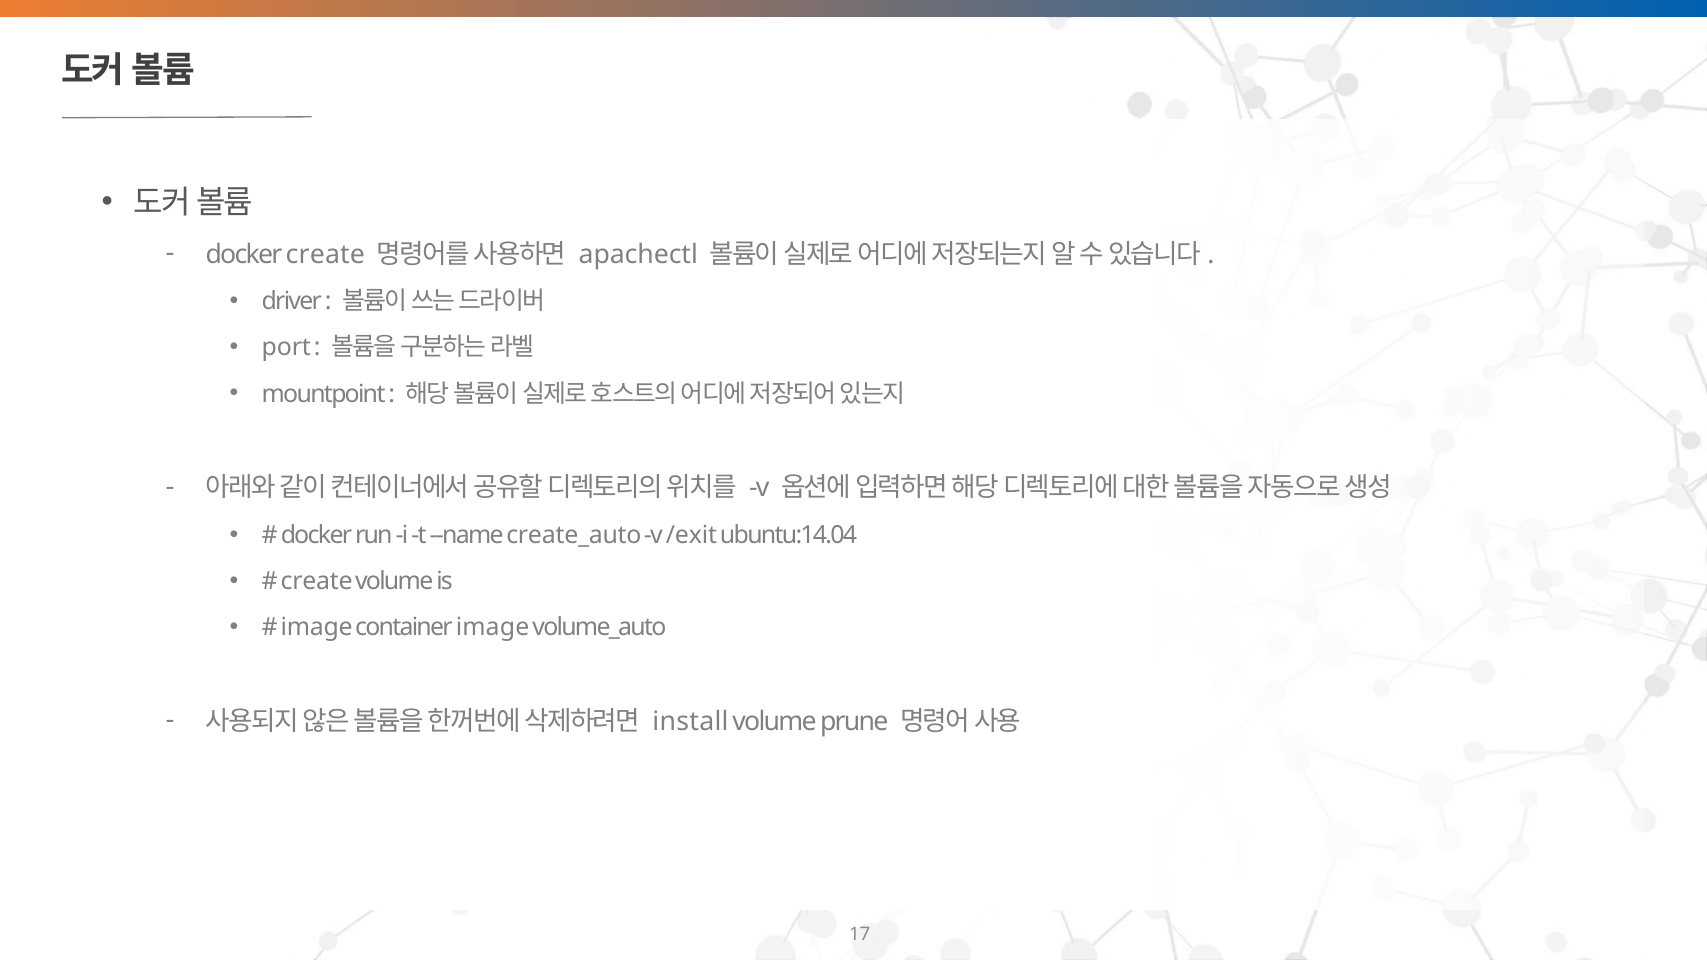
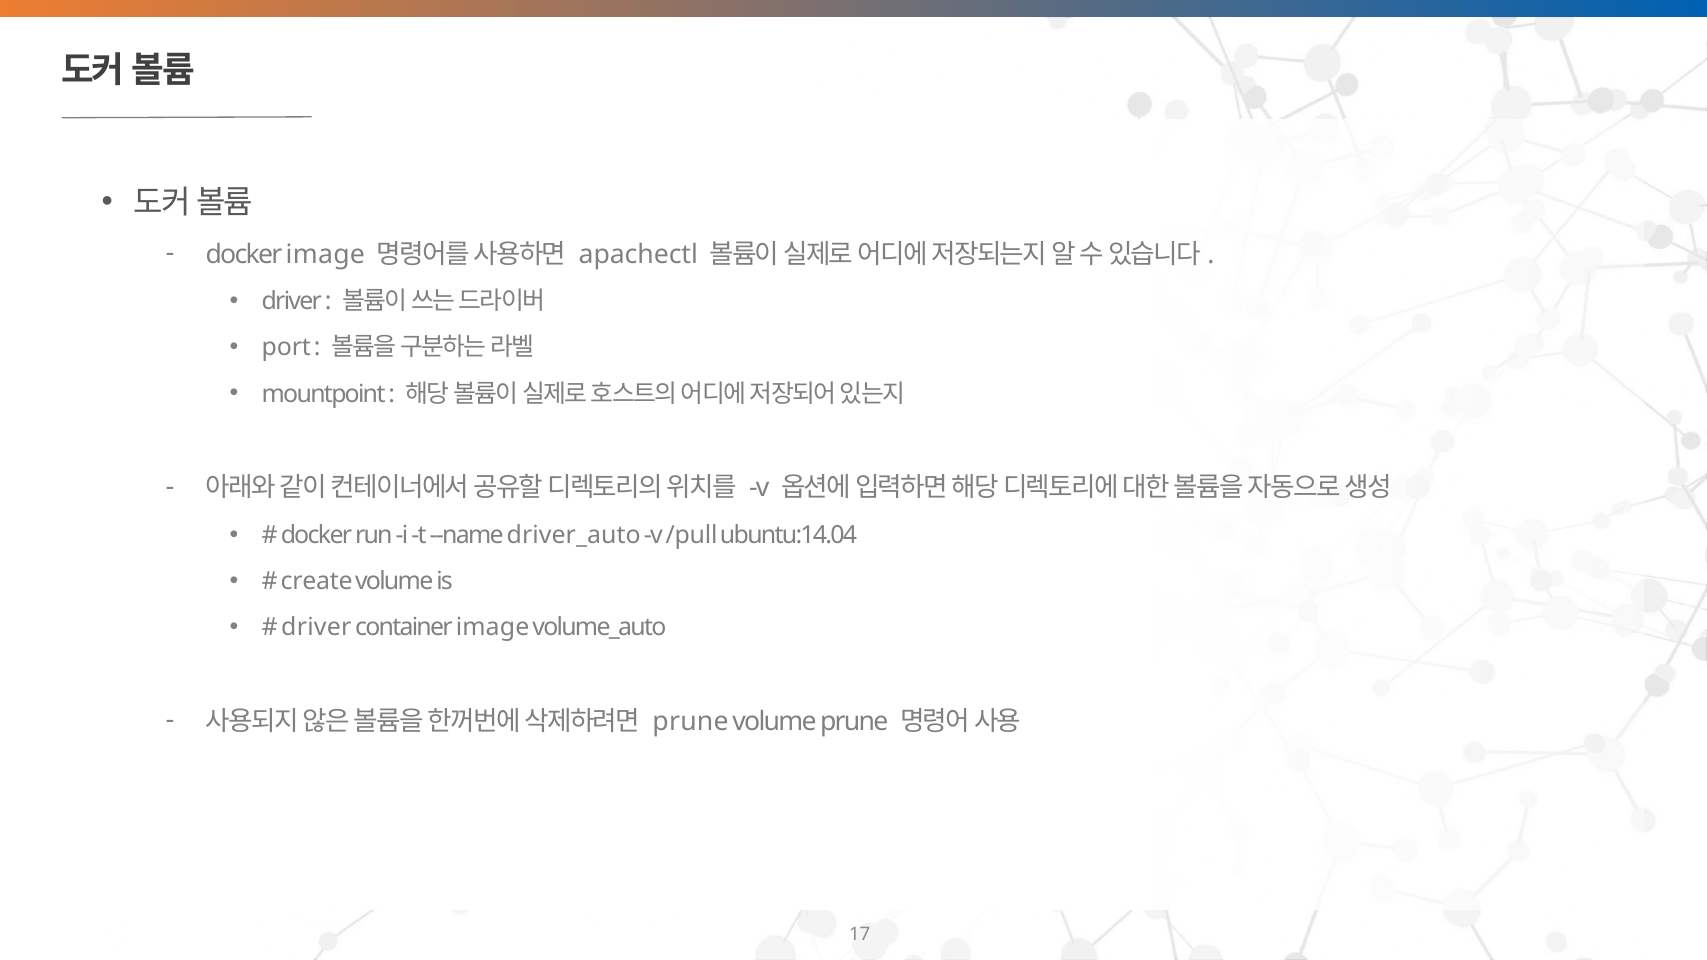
docker create: create -> image (325, 254)
create_auto: create_auto -> driver_auto (574, 535)
/exit: /exit -> /pull (692, 535)
image: image -> driver (316, 628)
install: install -> prune (691, 722)
